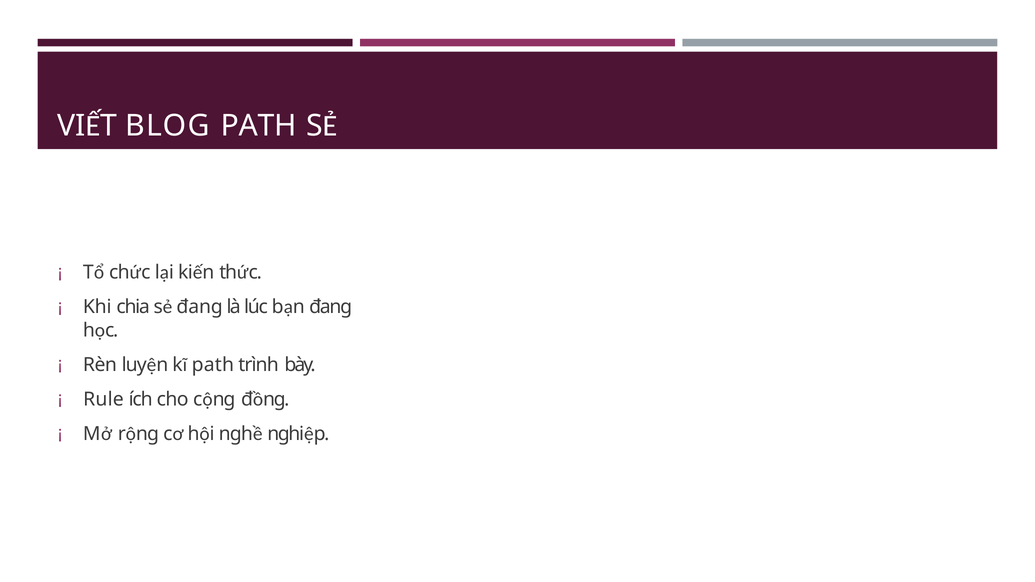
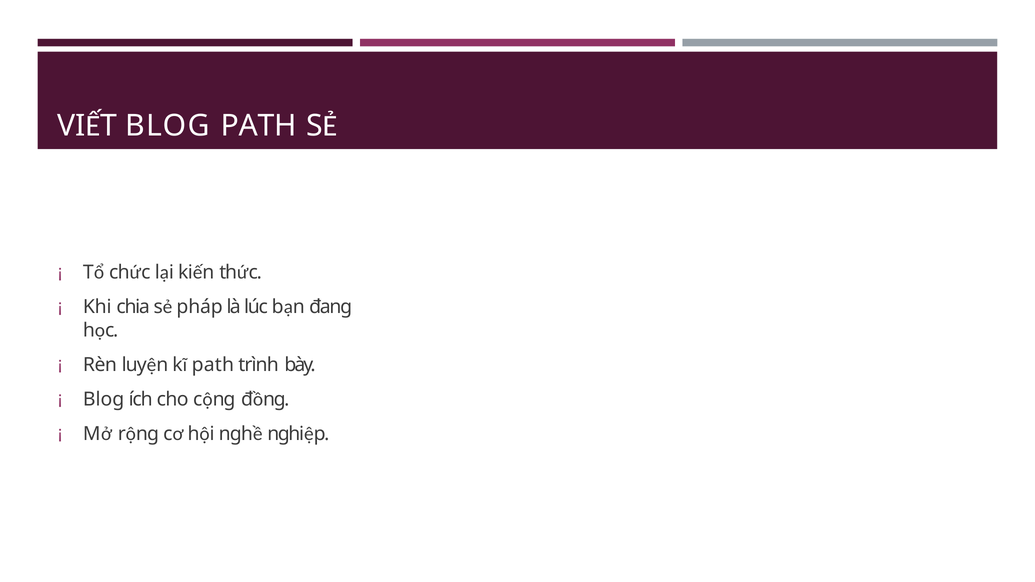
đang: đang -> pháp (200, 307)
Rule: Rule -> Blog (104, 399)
